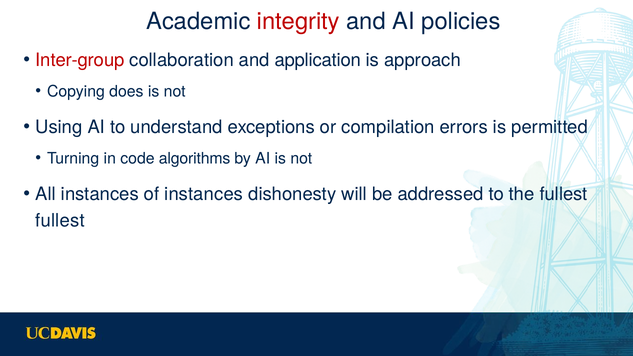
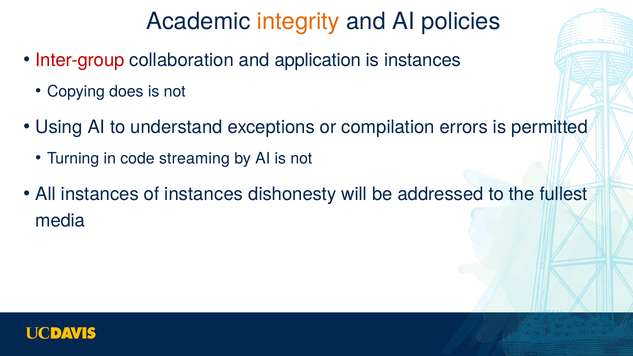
integrity colour: red -> orange (298, 21)
is approach: approach -> instances (423, 60)
algorithms: algorithms -> streaming (194, 159)
fullest: fullest -> media (60, 221)
